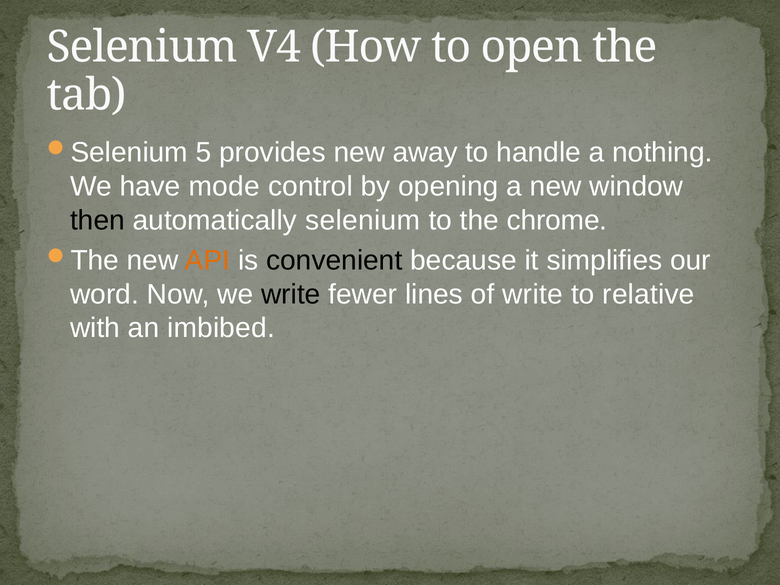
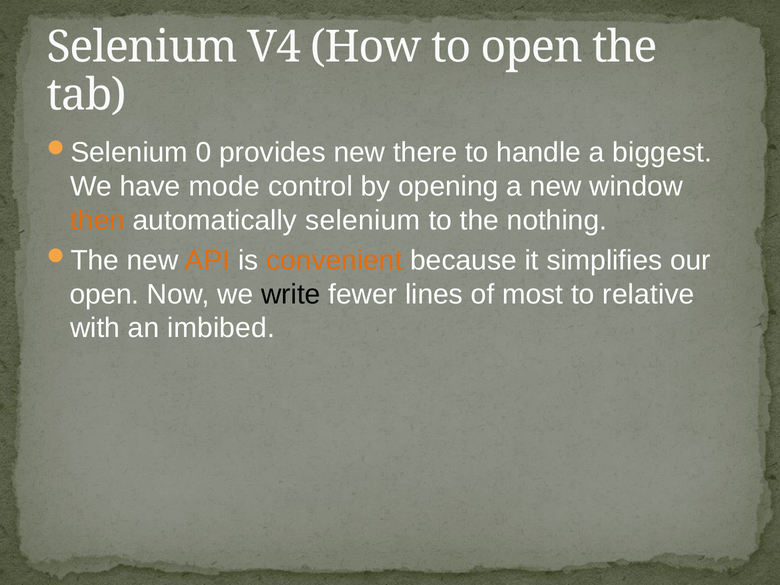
5: 5 -> 0 (204, 153)
away: away -> there (425, 153)
nothing: nothing -> biggest (662, 153)
then colour: black -> orange (97, 220)
chrome: chrome -> nothing (557, 220)
convenient colour: black -> orange (334, 261)
word: word -> open (105, 294)
of write: write -> most (533, 294)
